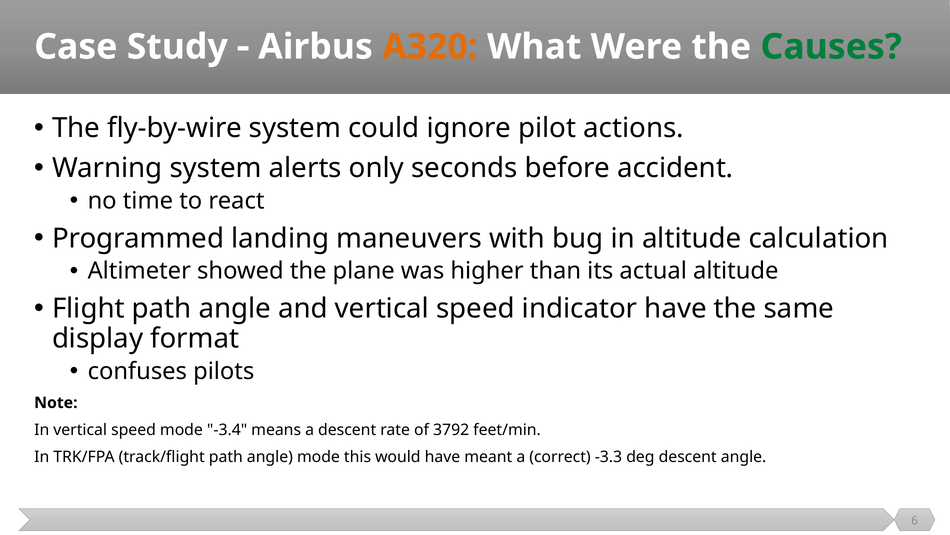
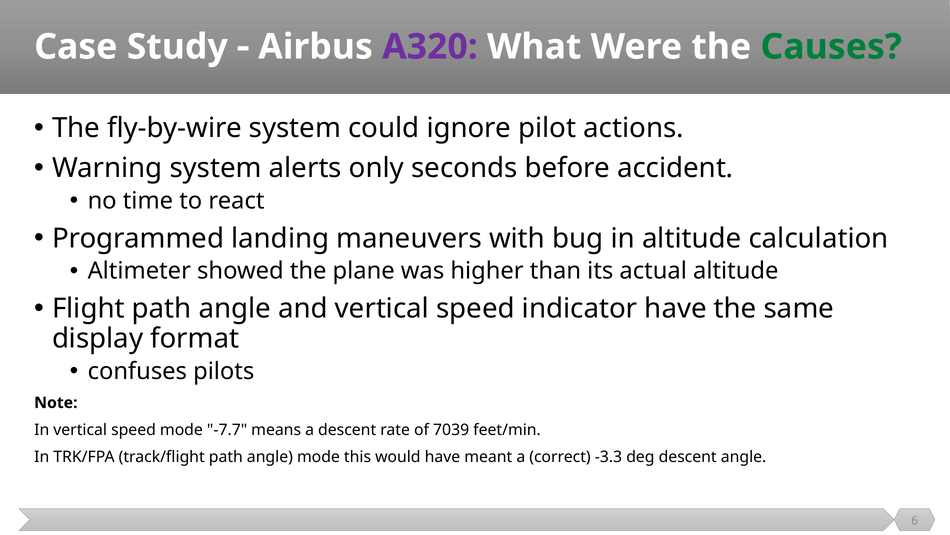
A320 colour: orange -> purple (430, 47)
-3.4: -3.4 -> -7.7 (227, 429)
3792: 3792 -> 7039 (451, 429)
